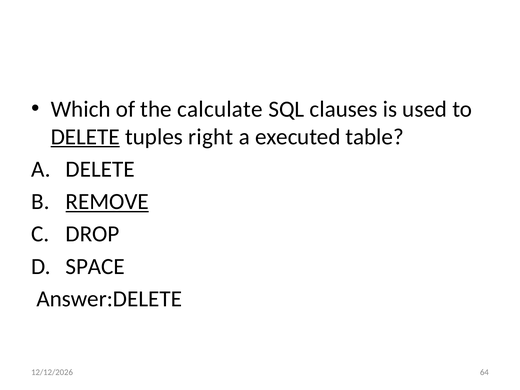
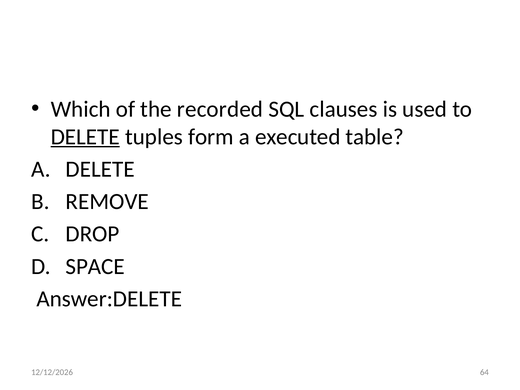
calculate: calculate -> recorded (220, 109)
right: right -> form (211, 137)
REMOVE underline: present -> none (107, 202)
